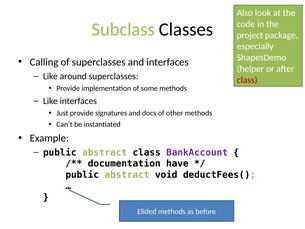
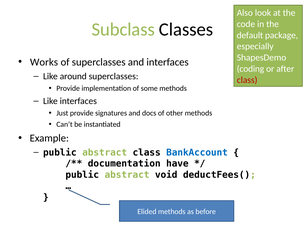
project: project -> default (250, 35)
Calling: Calling -> Works (44, 62)
helper: helper -> coding (250, 69)
BankAccount colour: purple -> blue (197, 152)
